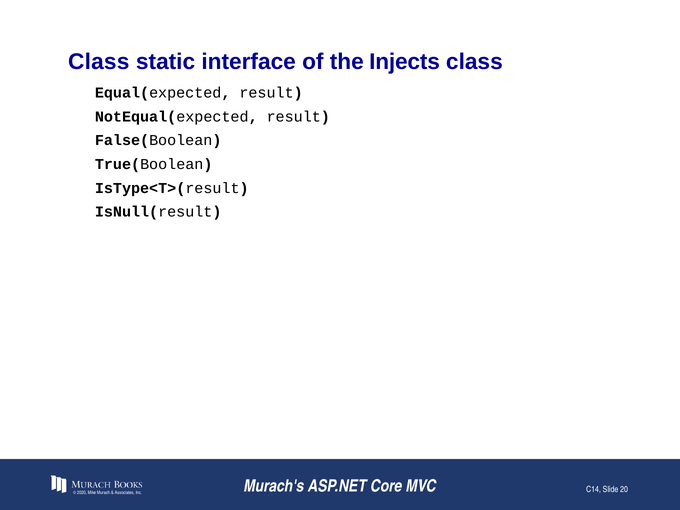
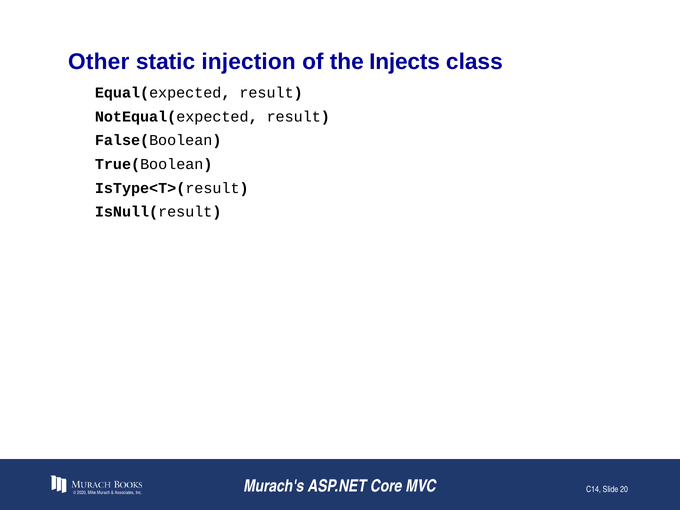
Class: Class -> Other (99, 62)
interface: interface -> injection (249, 62)
